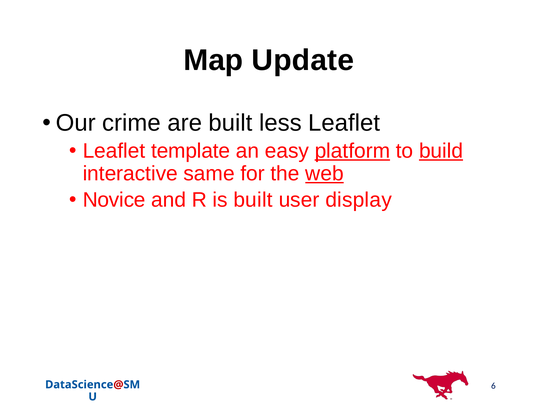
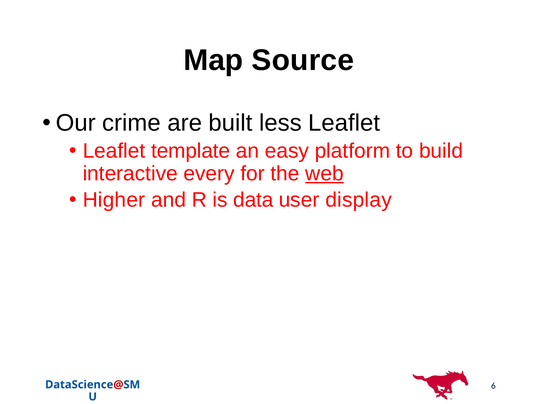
Update: Update -> Source (303, 60)
platform underline: present -> none (352, 151)
build underline: present -> none (441, 151)
same: same -> every (209, 173)
Novice: Novice -> Higher (114, 200)
is built: built -> data (253, 200)
